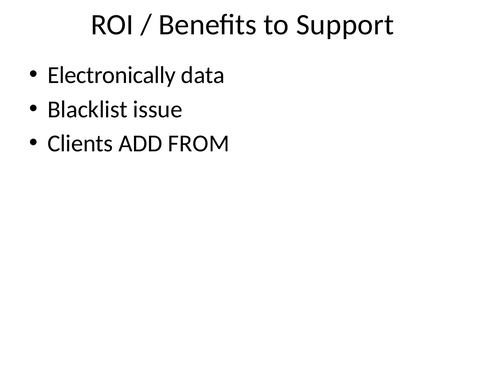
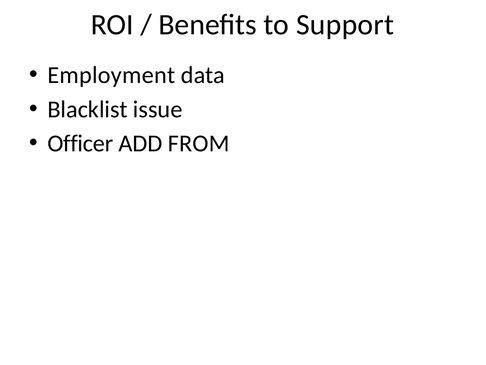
Electronically: Electronically -> Employment (111, 75)
Clients: Clients -> Officer (80, 143)
